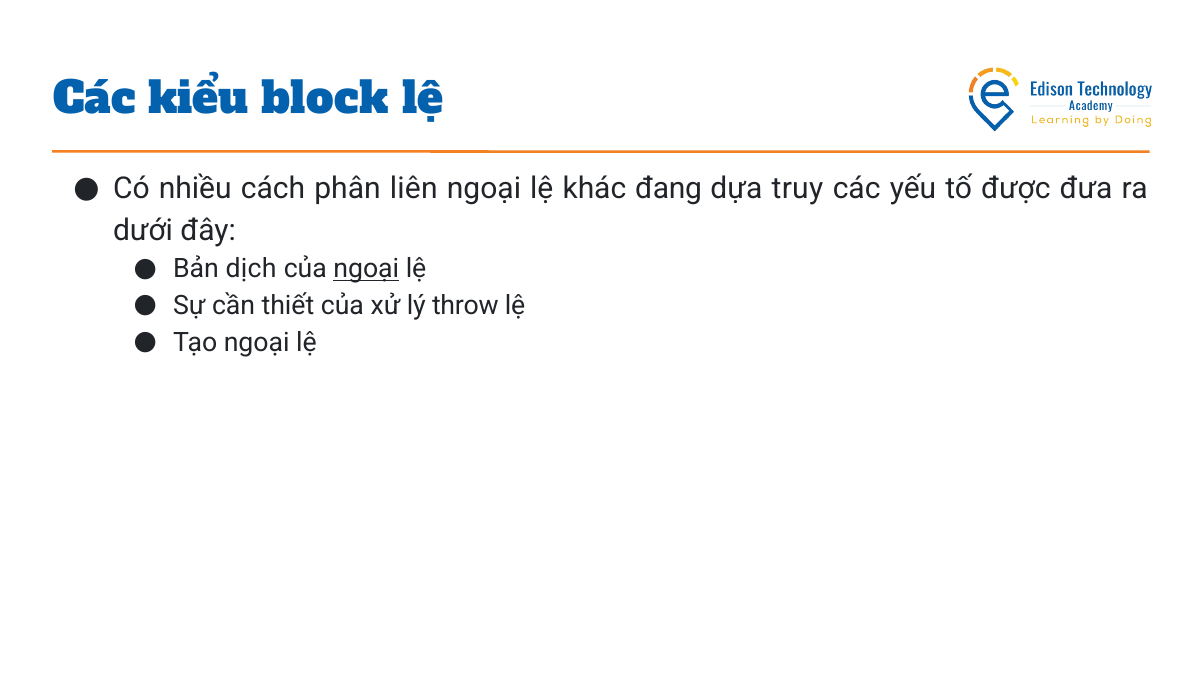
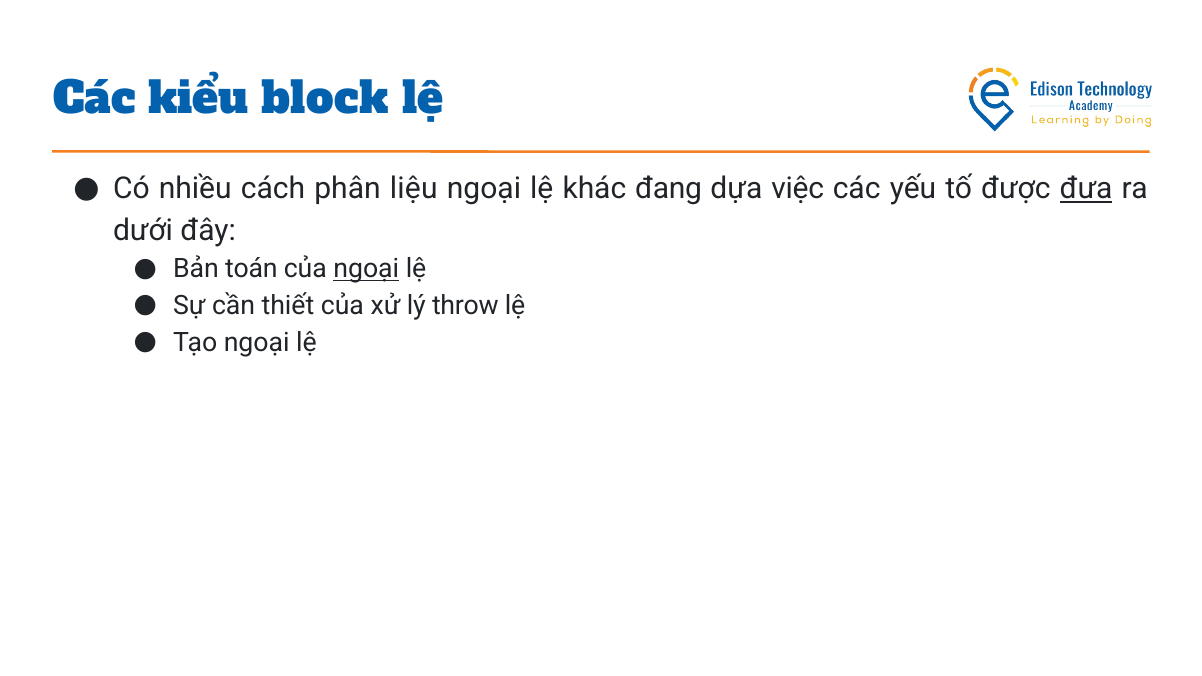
liên: liên -> liệu (414, 189)
truy: truy -> việc (798, 189)
đưa underline: none -> present (1086, 189)
dịch: dịch -> toán (251, 269)
